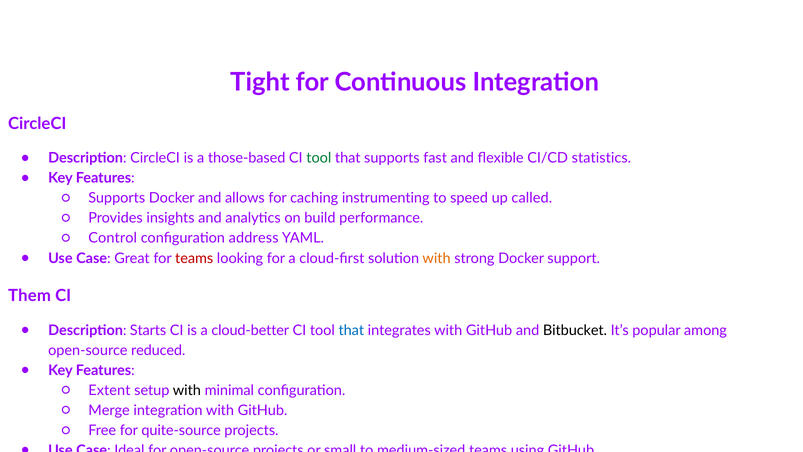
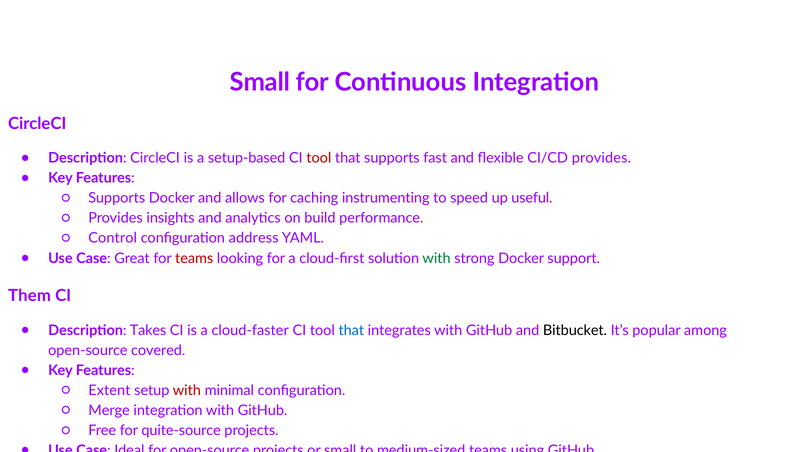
Tight: Tight -> Small (260, 82)
those-based: those-based -> setup-based (247, 158)
tool colour: green -> red (319, 158)
CI/CD statistics: statistics -> provides (601, 158)
called: called -> useful (532, 198)
with colour: orange -> green (437, 258)
Starts: Starts -> Takes (148, 330)
cloud-better: cloud-better -> cloud-faster (250, 330)
reduced: reduced -> covered (158, 350)
with colour: black -> red (187, 390)
